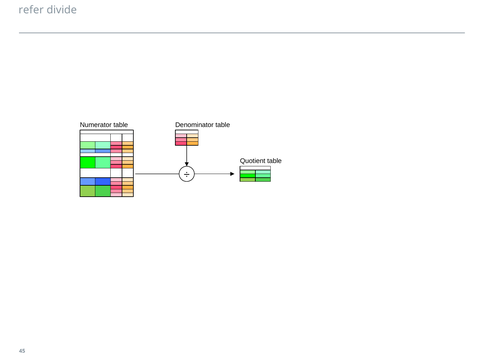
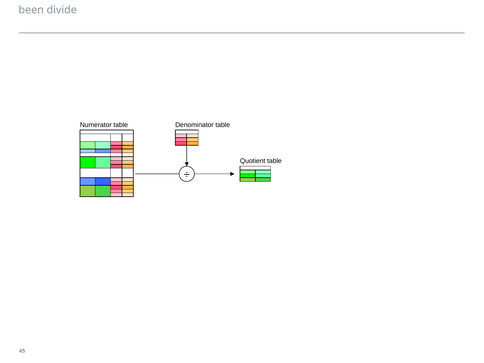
refer: refer -> been (31, 10)
